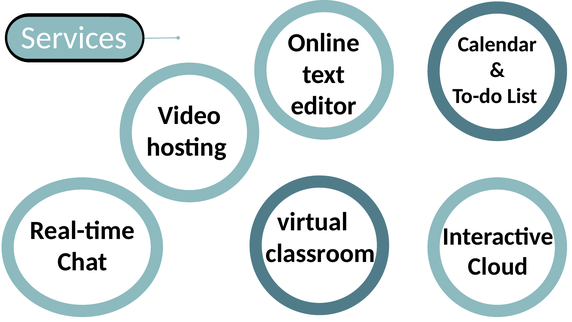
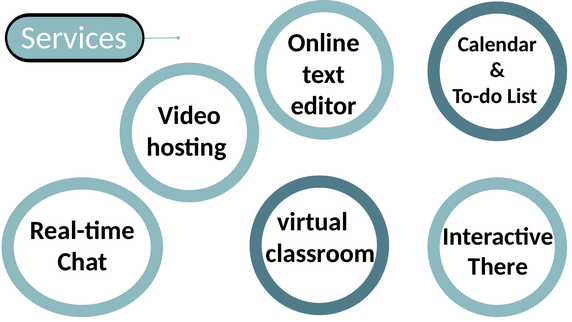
Cloud: Cloud -> There (498, 266)
